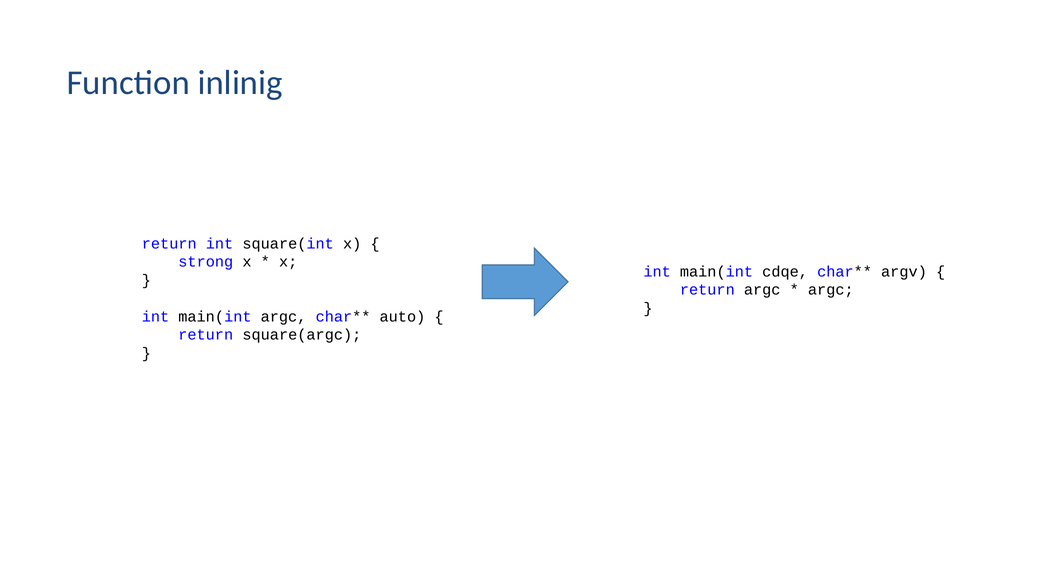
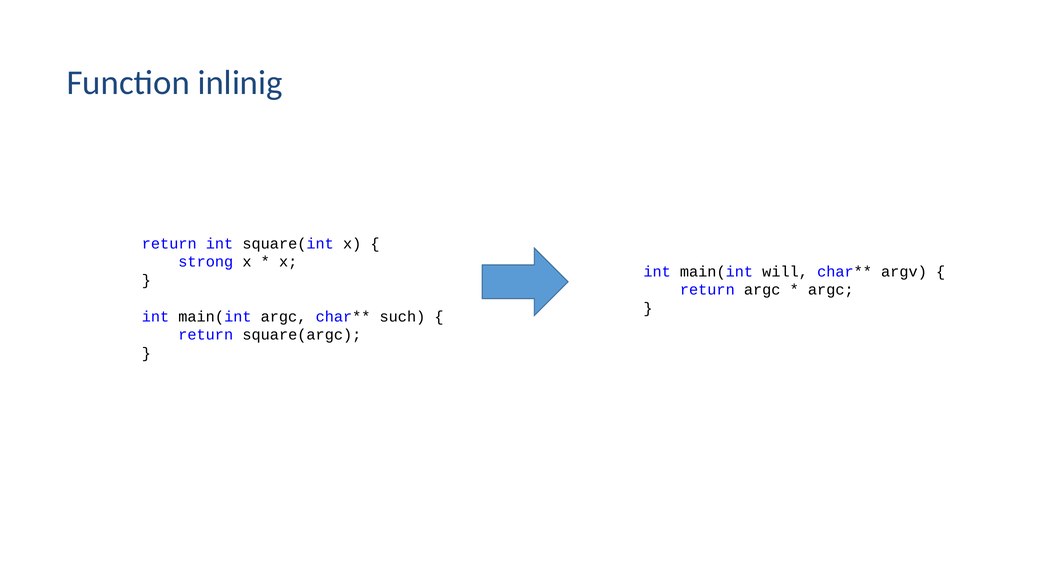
cdqe: cdqe -> will (785, 272)
auto: auto -> such (402, 317)
